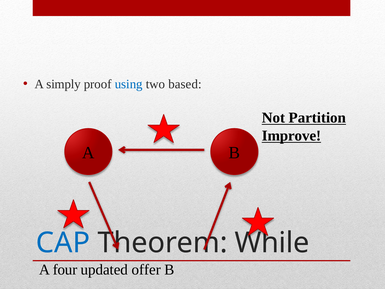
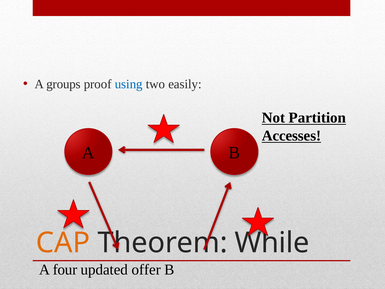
simply: simply -> groups (64, 84)
based: based -> easily (185, 84)
Improve: Improve -> Accesses (291, 136)
CAP colour: blue -> orange (63, 243)
